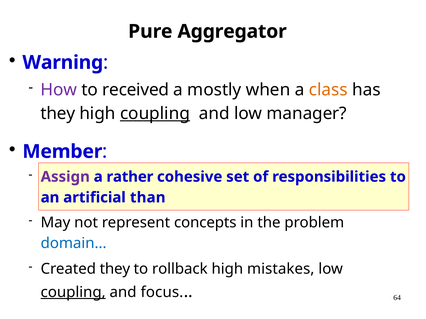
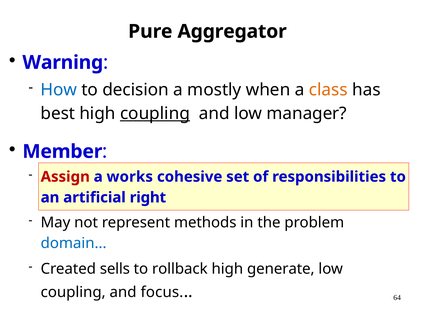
How colour: purple -> blue (59, 90)
received: received -> decision (136, 90)
they: they -> best (58, 114)
Assign colour: purple -> red (65, 177)
rather: rather -> works (130, 177)
than: than -> right (148, 198)
concepts: concepts -> methods (205, 223)
Created they: they -> sells (115, 269)
mistakes: mistakes -> generate (281, 269)
coupling underline: present -> none (73, 293)
